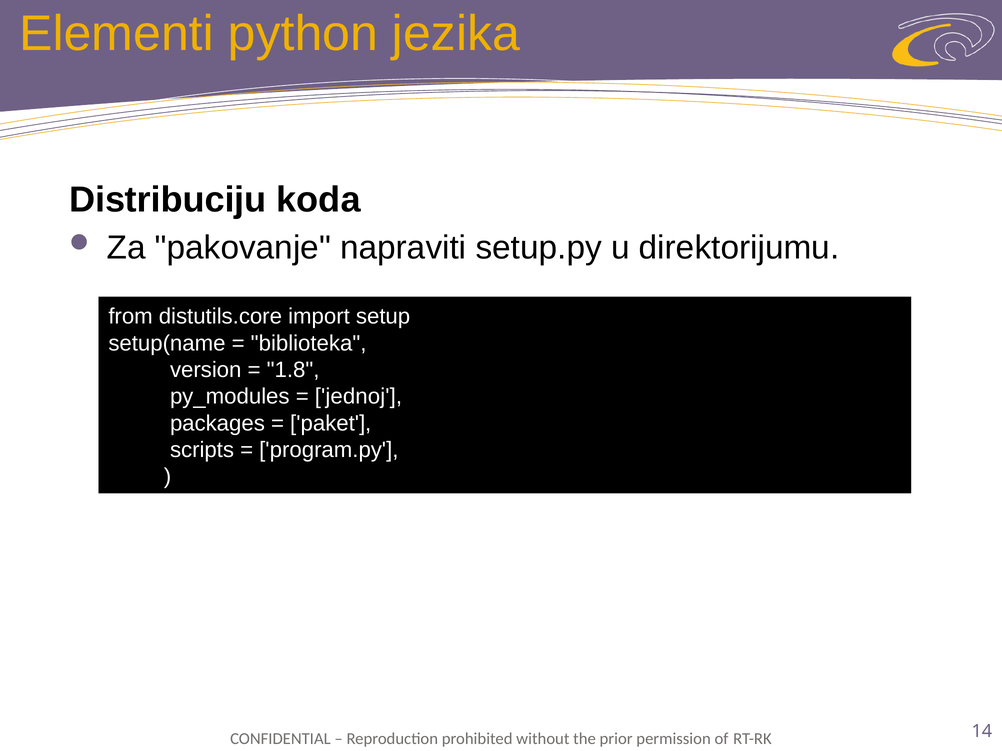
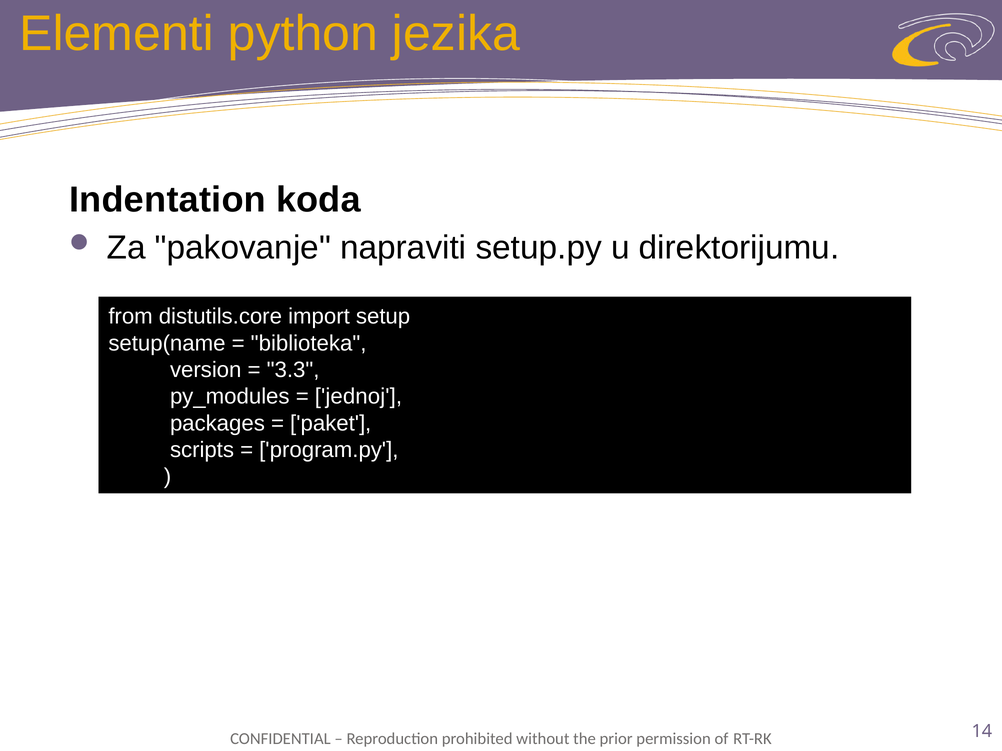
Distribuciju: Distribuciju -> Indentation (168, 200)
1.8: 1.8 -> 3.3 (293, 370)
